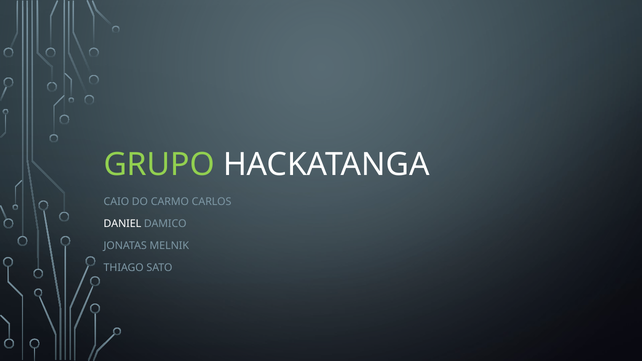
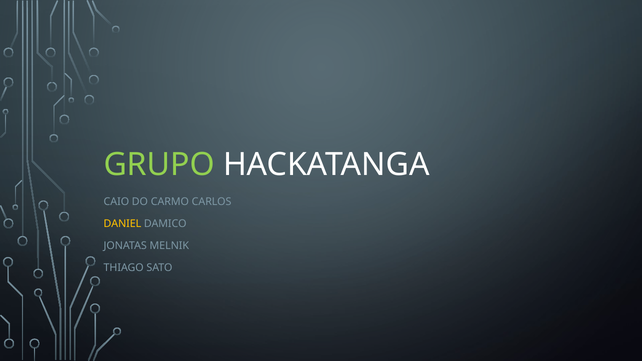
DANIEL colour: white -> yellow (122, 224)
